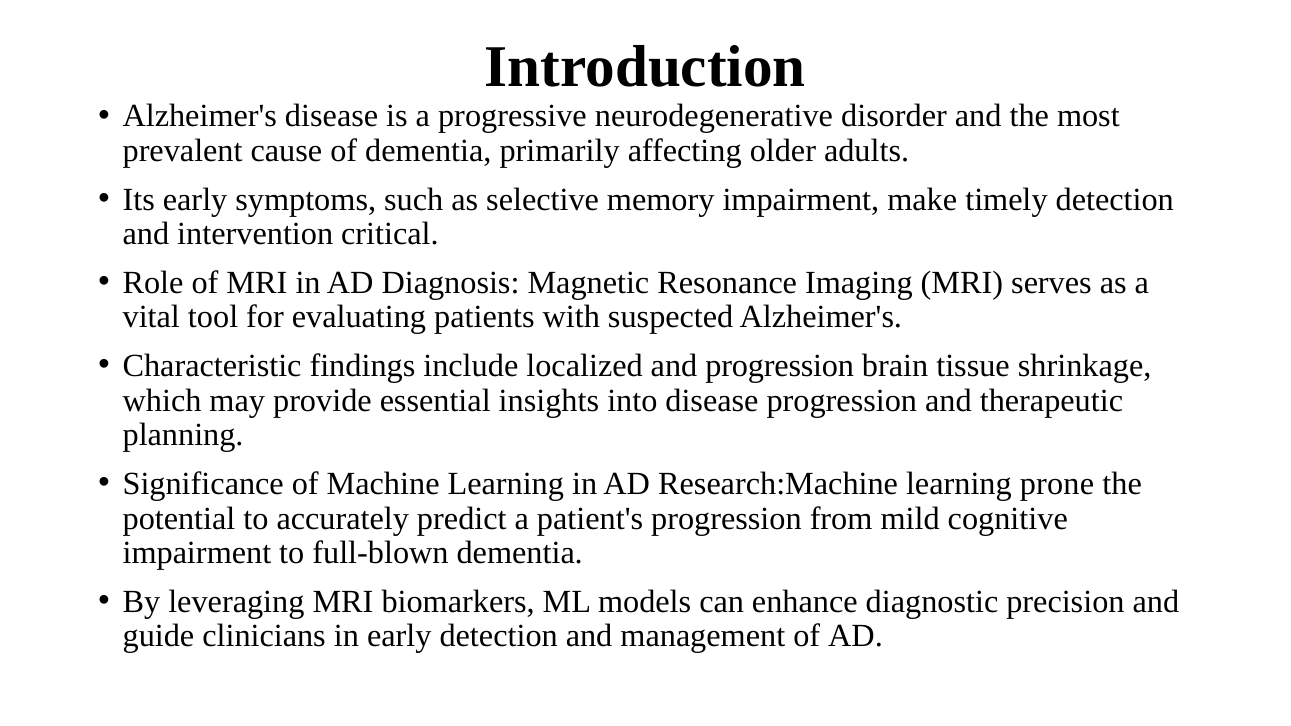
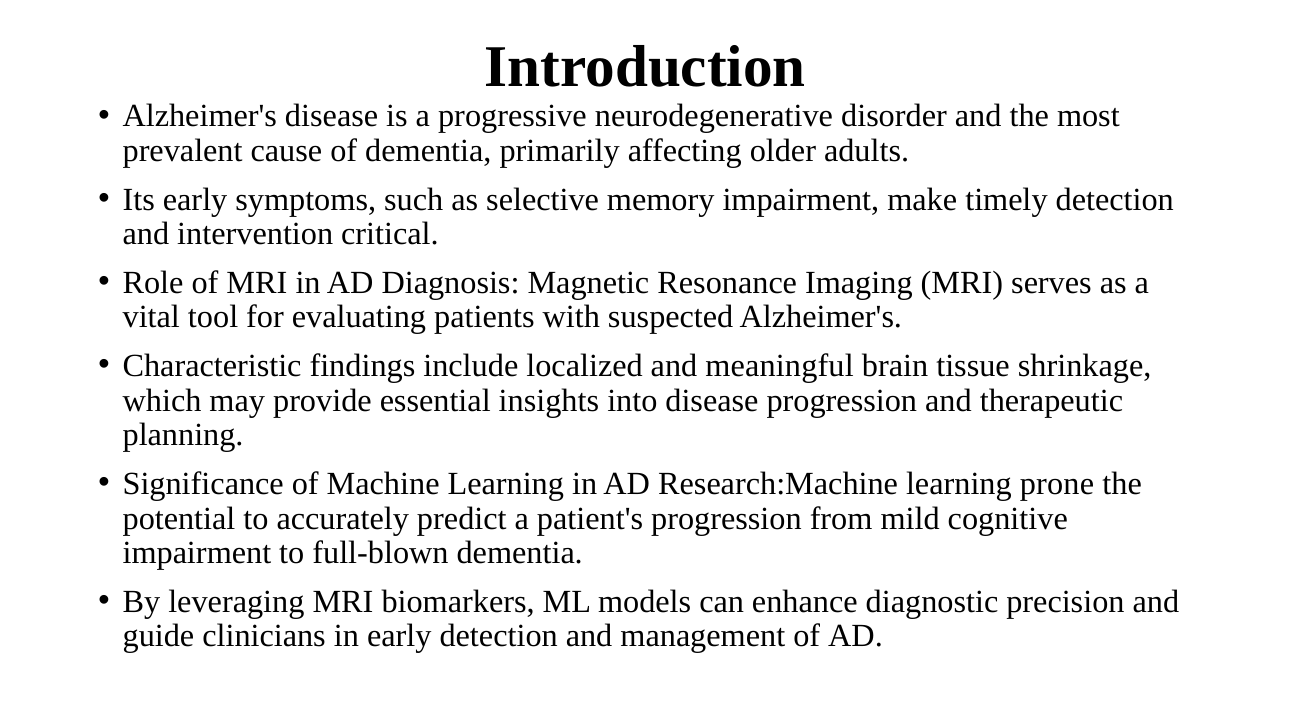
and progression: progression -> meaningful (780, 366)
